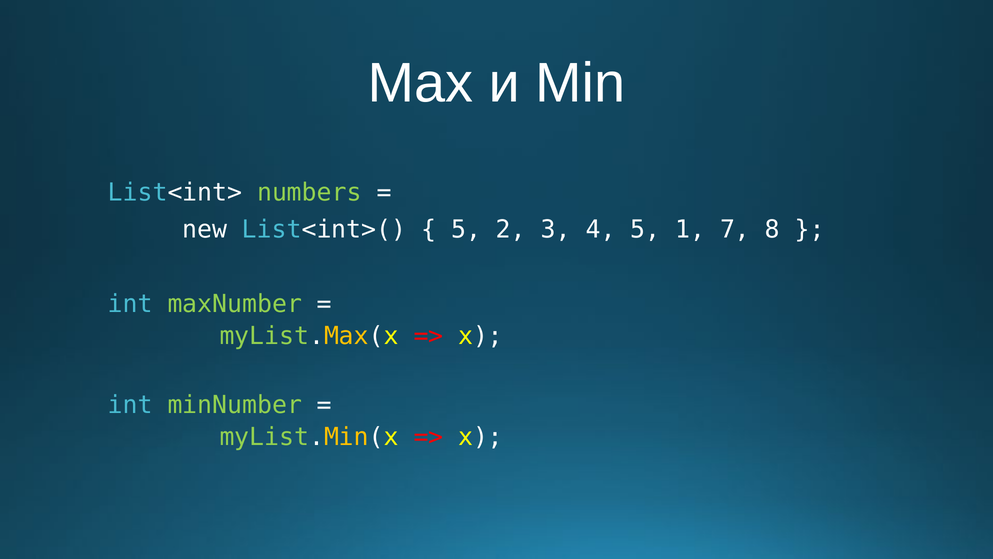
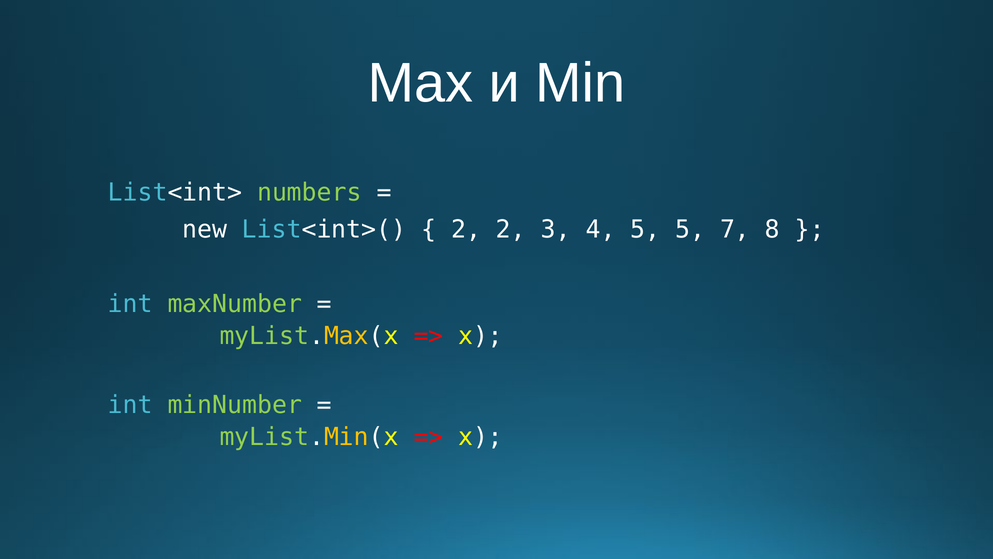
5: 5 -> 2 (466, 230)
5 1: 1 -> 5 (690, 230)
